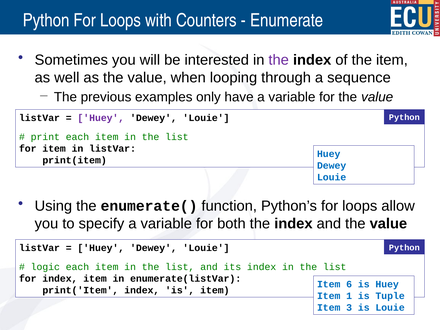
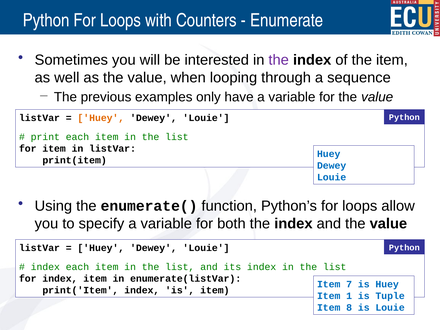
Huey colour: purple -> orange (101, 118)
logic: logic -> index (45, 267)
6: 6 -> 7 (349, 284)
3: 3 -> 8 (349, 308)
